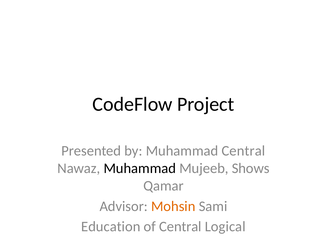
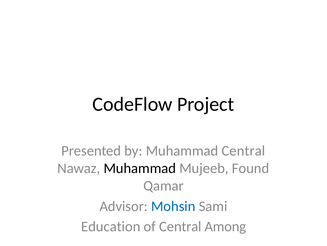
Shows: Shows -> Found (251, 168)
Mohsin colour: orange -> blue (173, 206)
Logical: Logical -> Among (225, 226)
